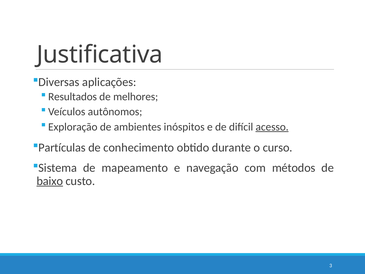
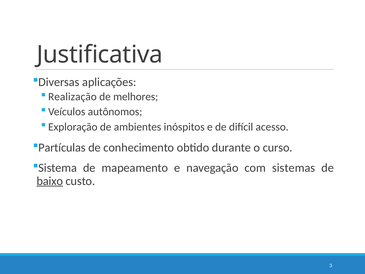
Resultados: Resultados -> Realização (72, 97)
acesso underline: present -> none (272, 127)
métodos: métodos -> sistemas (294, 168)
